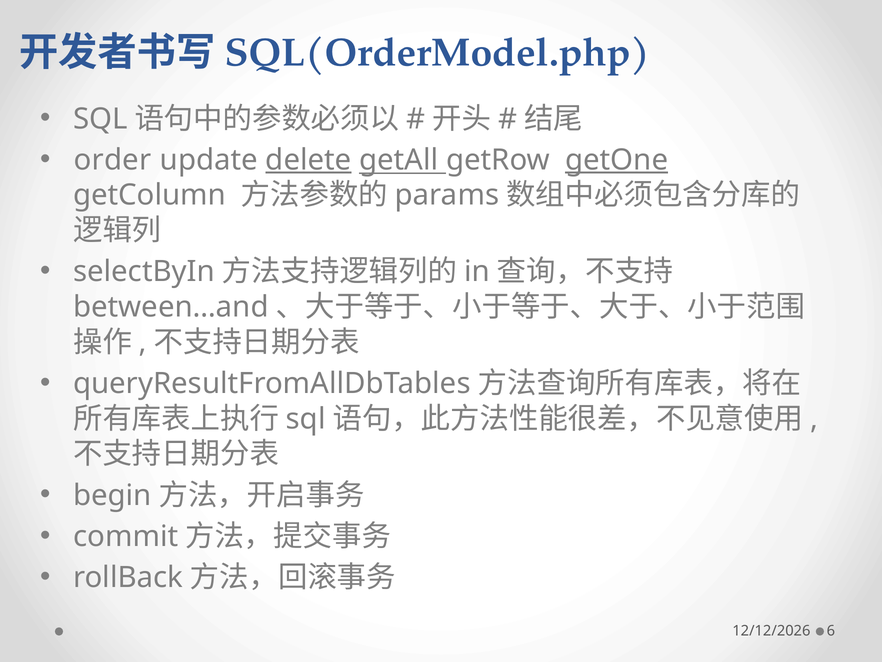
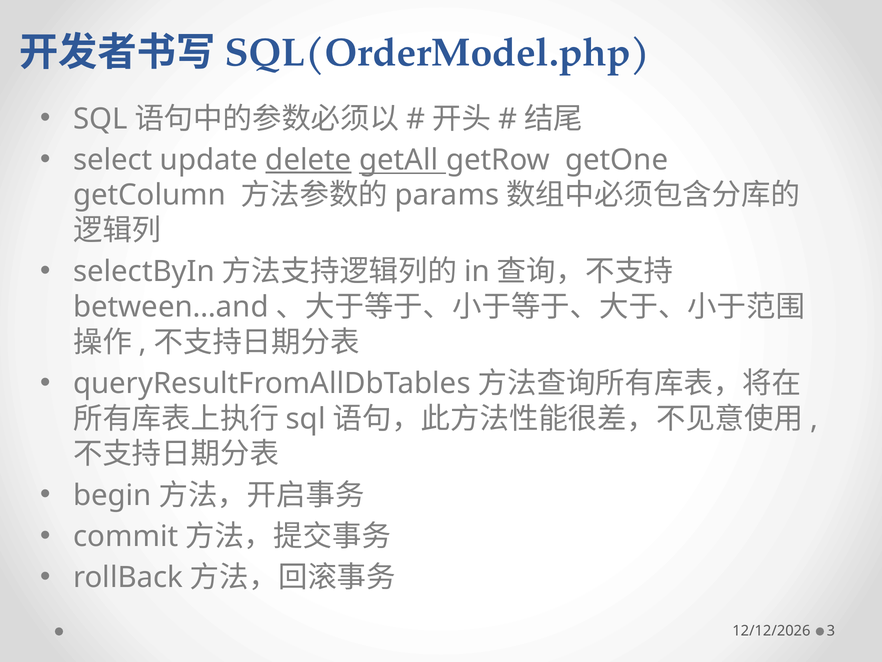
order: order -> select (113, 160)
getOne underline: present -> none (617, 160)
6: 6 -> 3 (831, 631)
